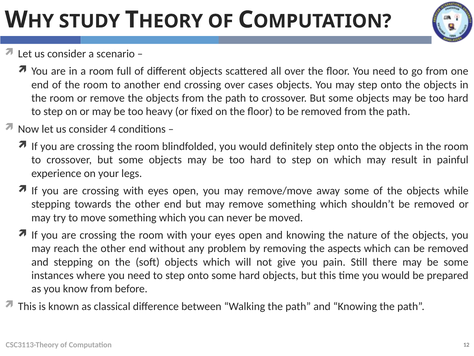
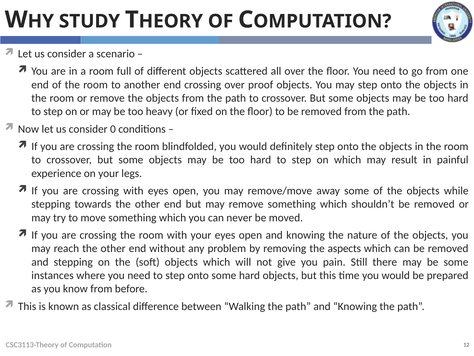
cases: cases -> proof (261, 85)
4: 4 -> 0 (113, 129)
